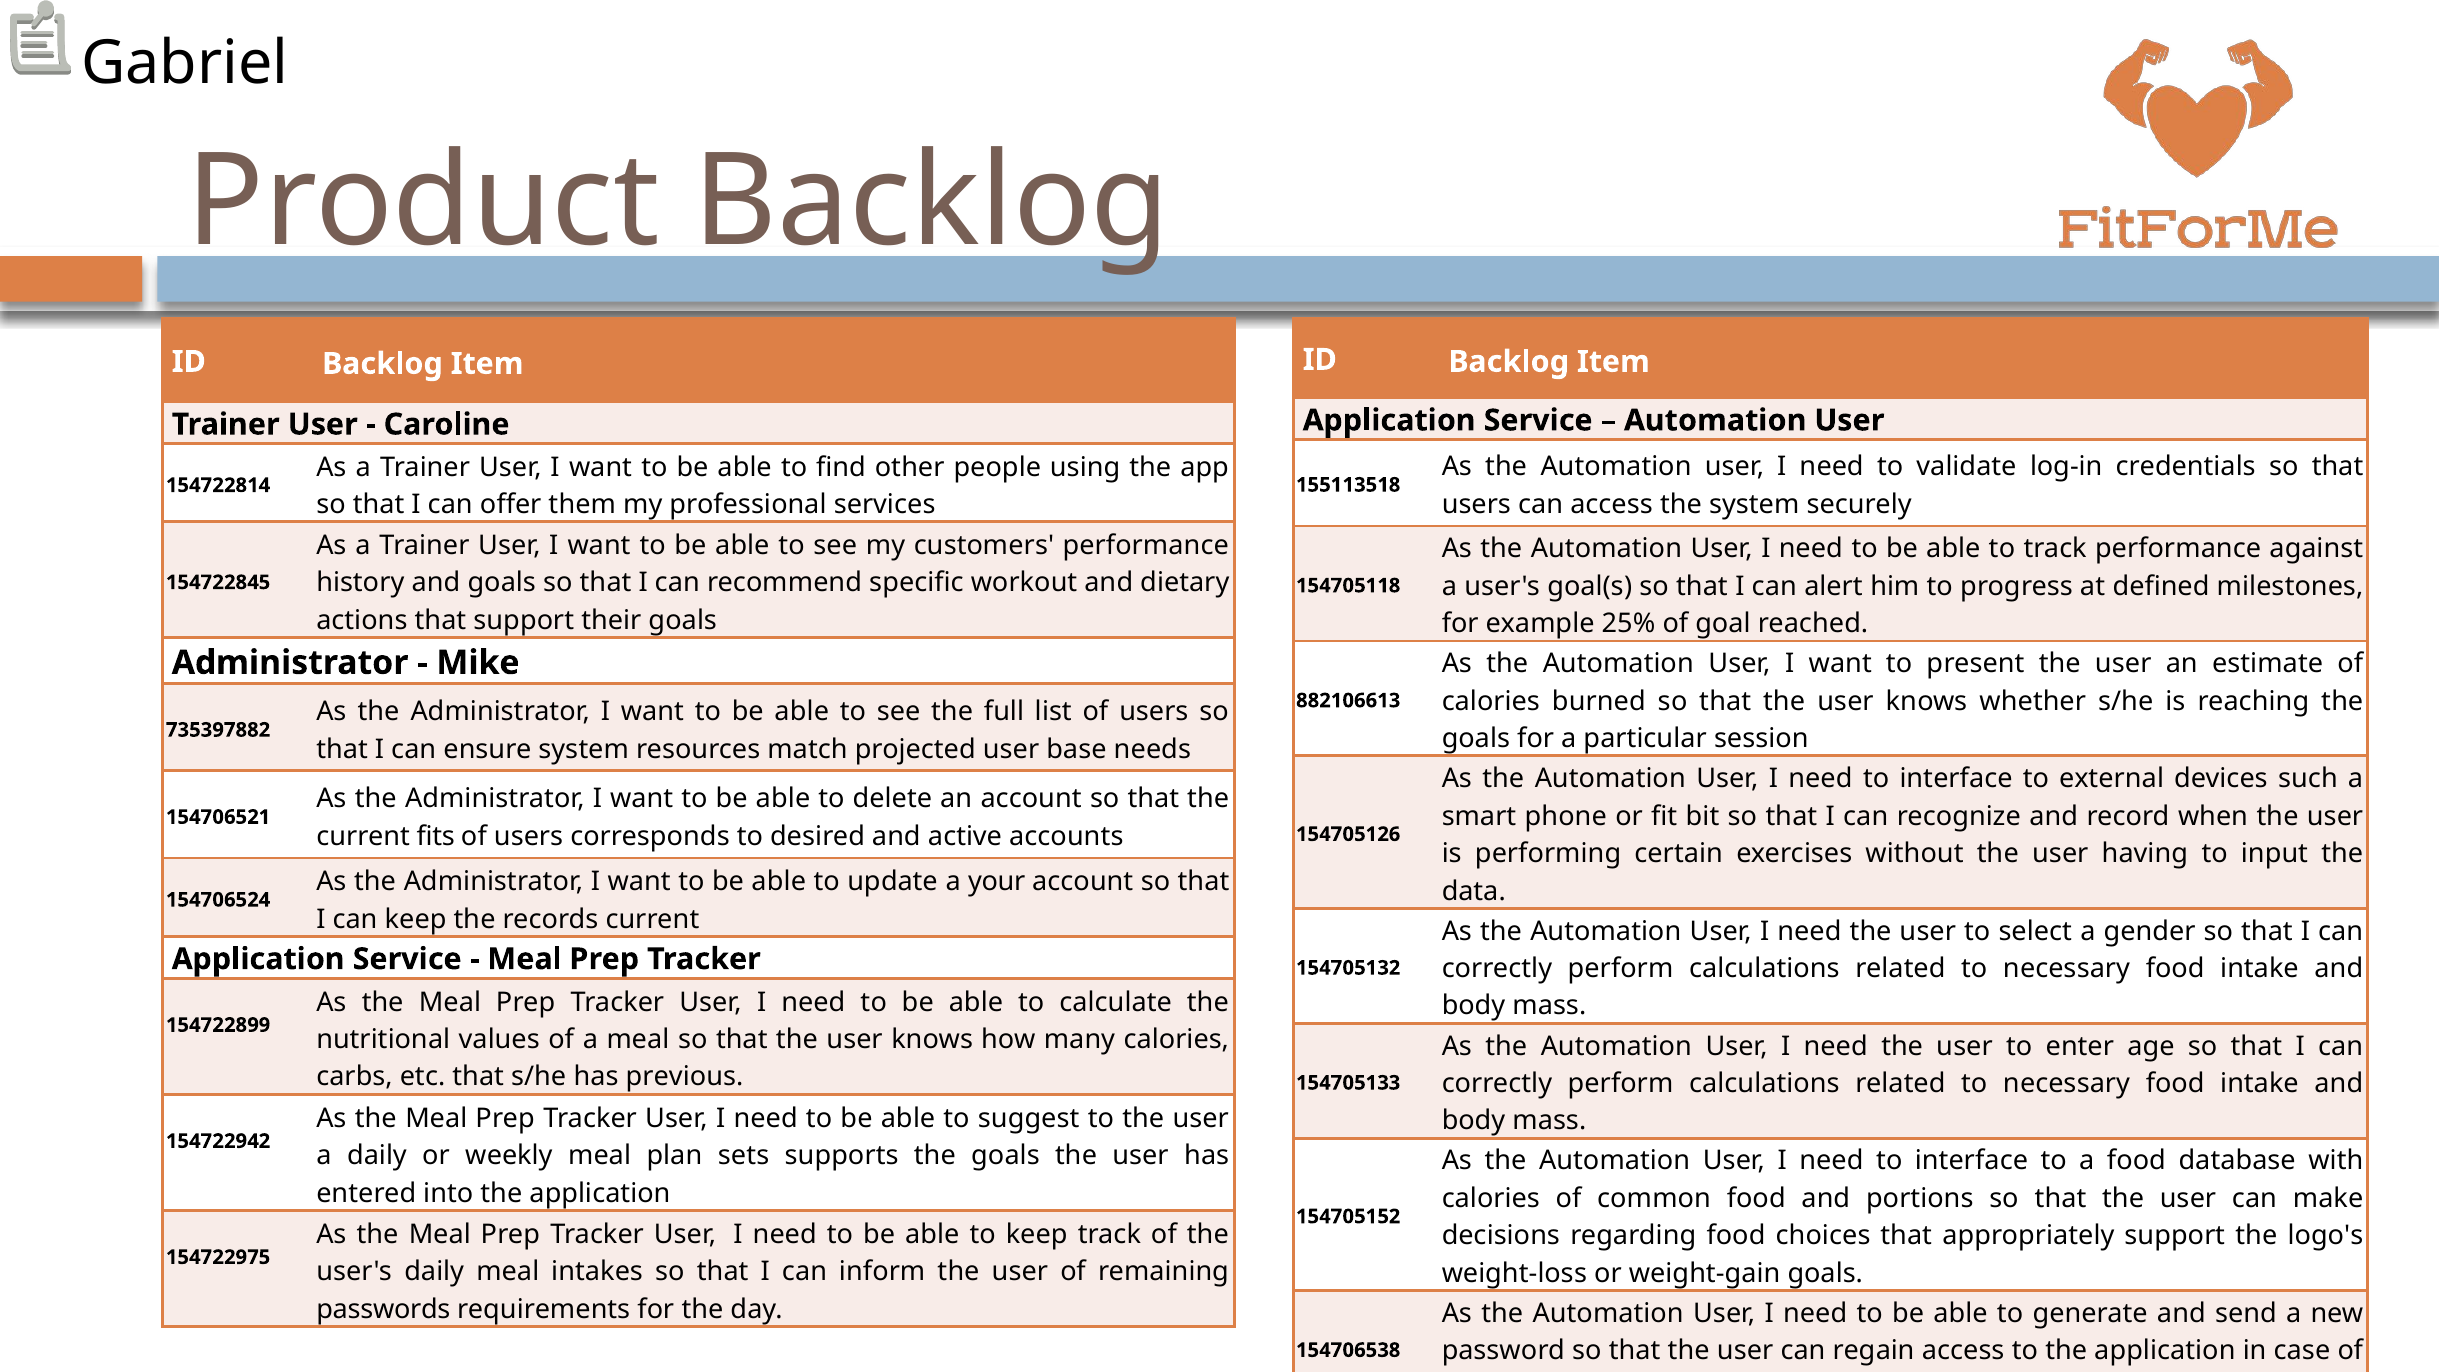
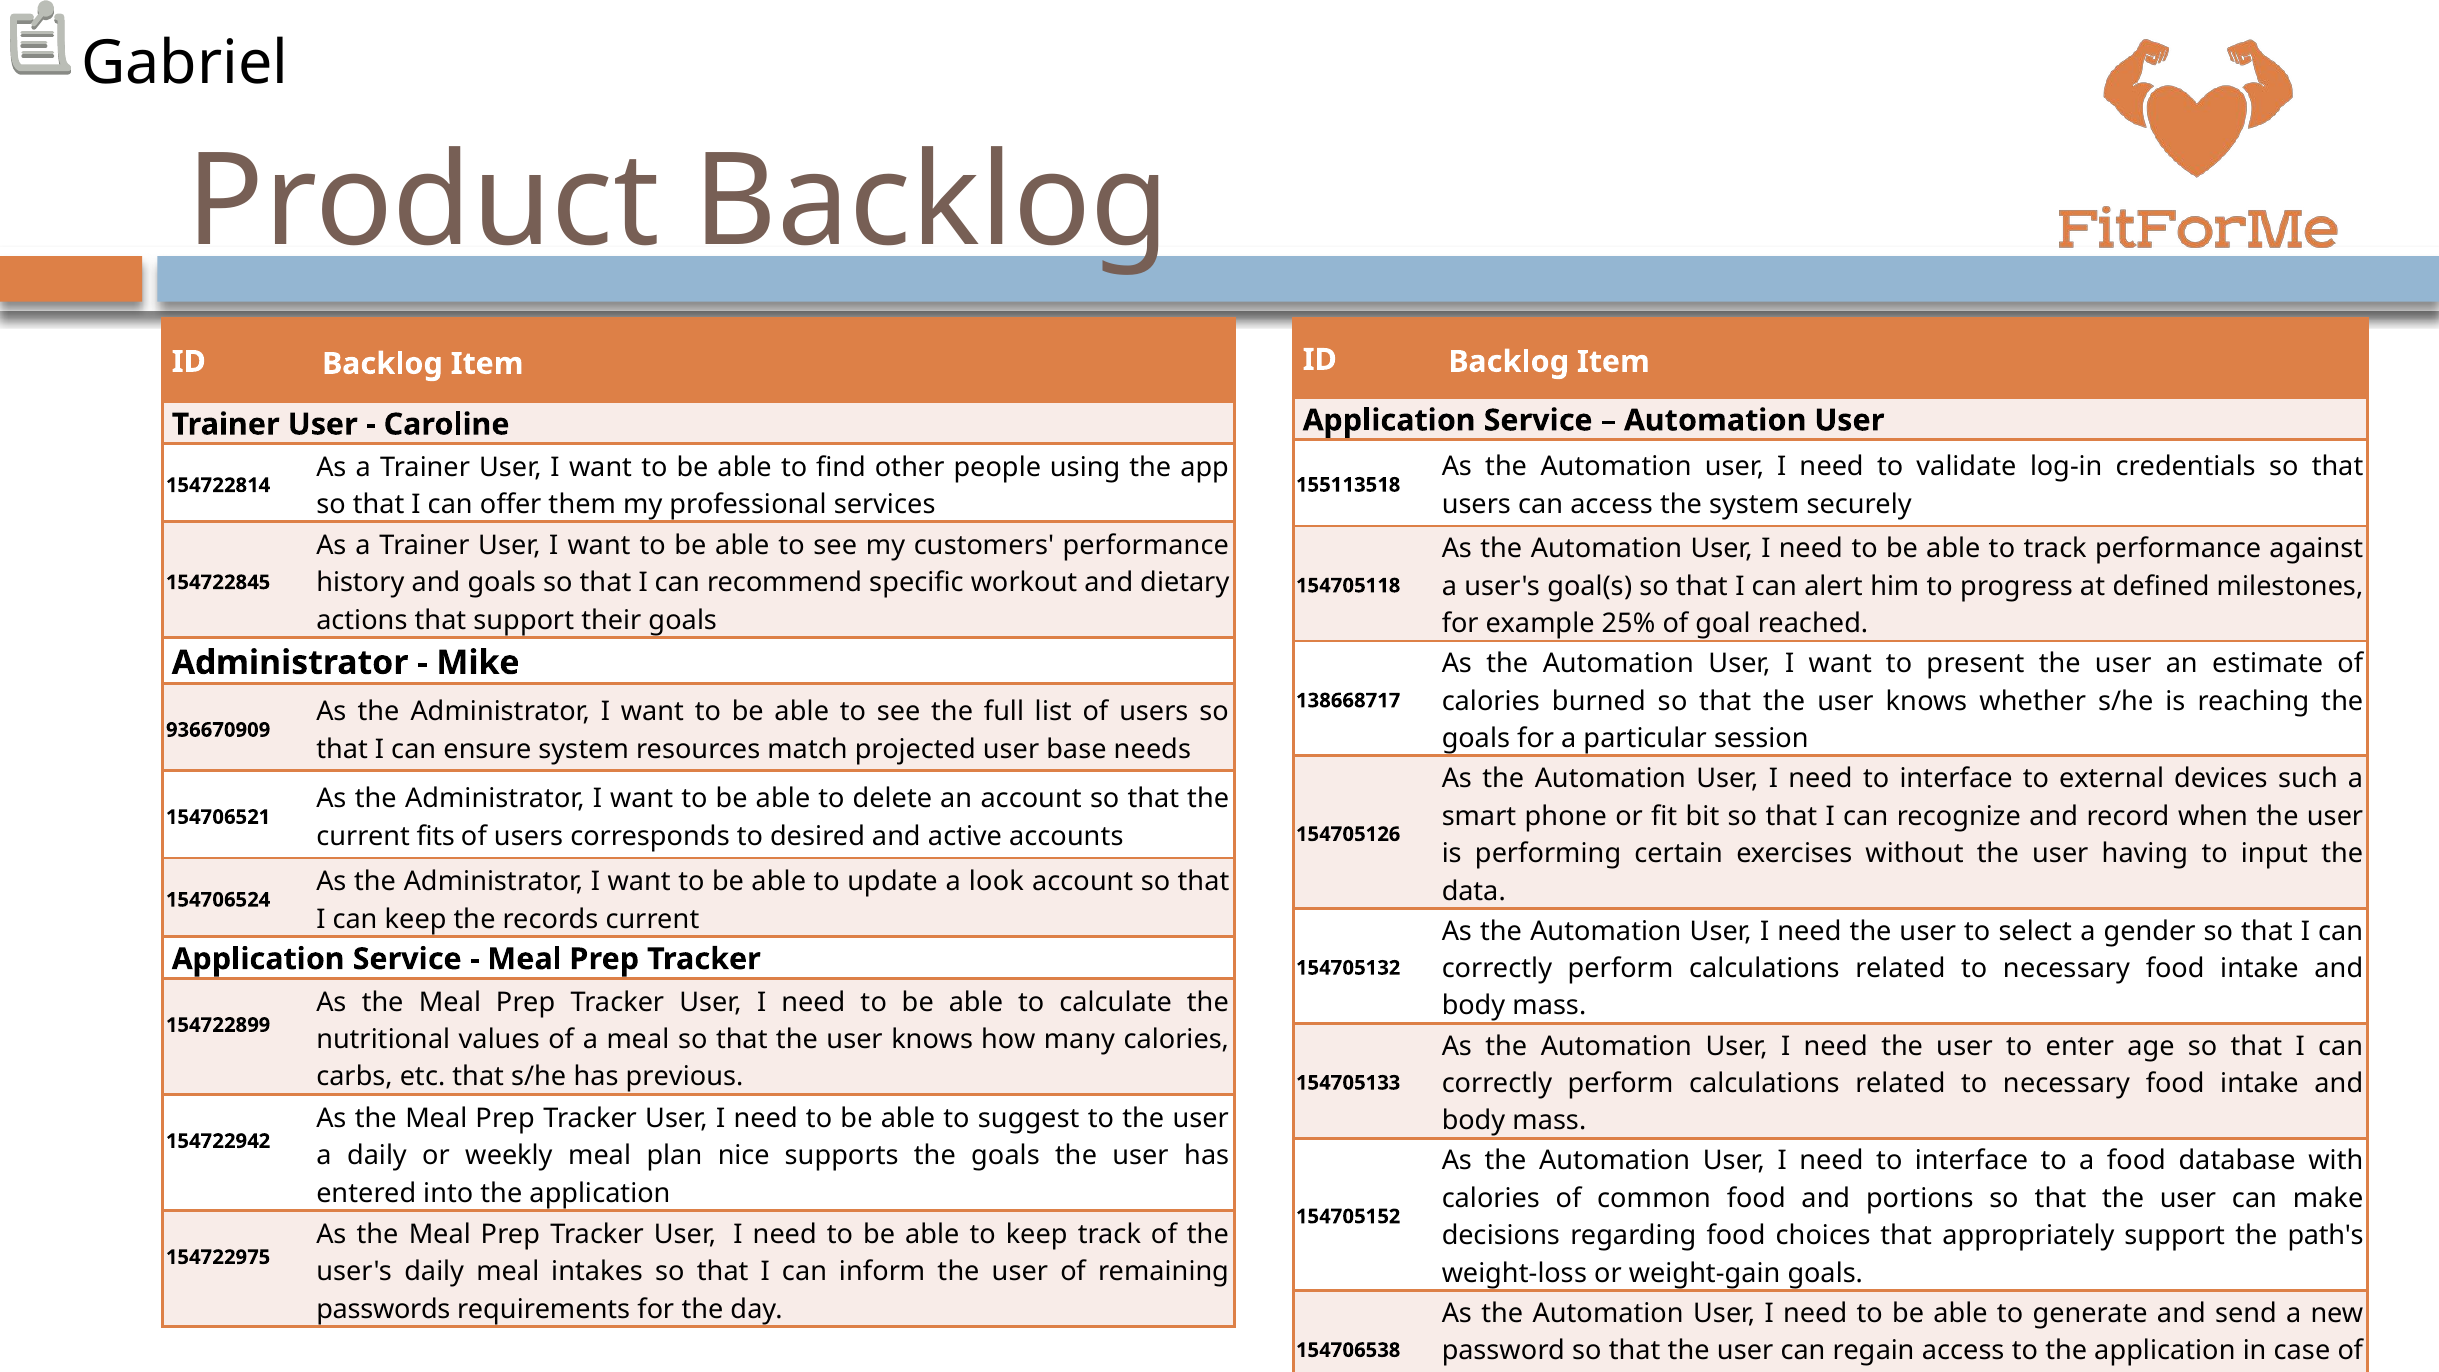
882106613: 882106613 -> 138668717 (1348, 701)
735397882: 735397882 -> 936670909 (218, 730)
your: your -> look (996, 882)
sets: sets -> nice (744, 1156)
logo's: logo's -> path's (2326, 1236)
